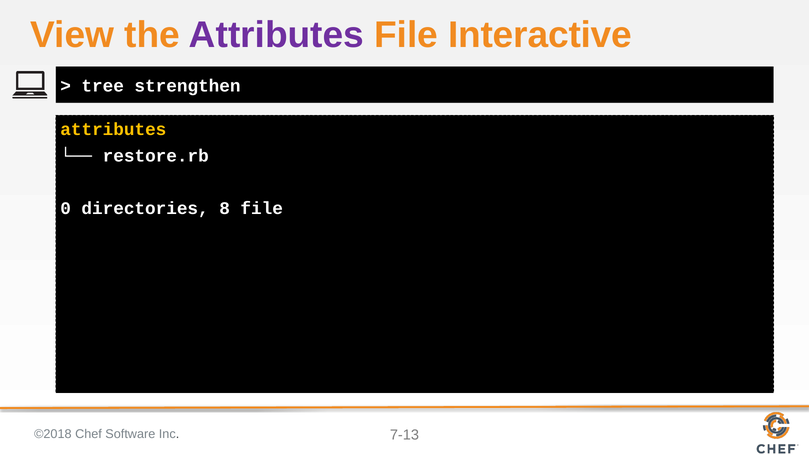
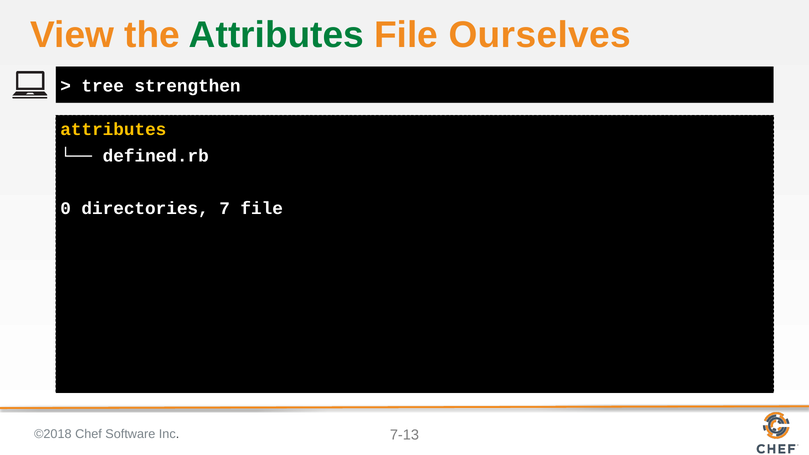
Attributes colour: purple -> green (276, 35)
Interactive: Interactive -> Ourselves (540, 35)
restore.rb: restore.rb -> defined.rb (156, 156)
8: 8 -> 7 (225, 208)
